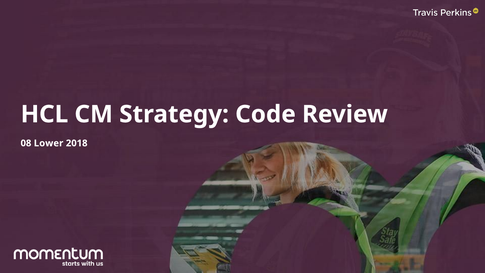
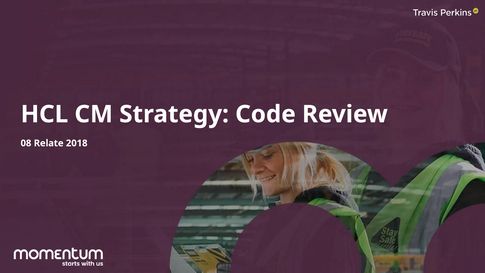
Lower: Lower -> Relate (49, 143)
